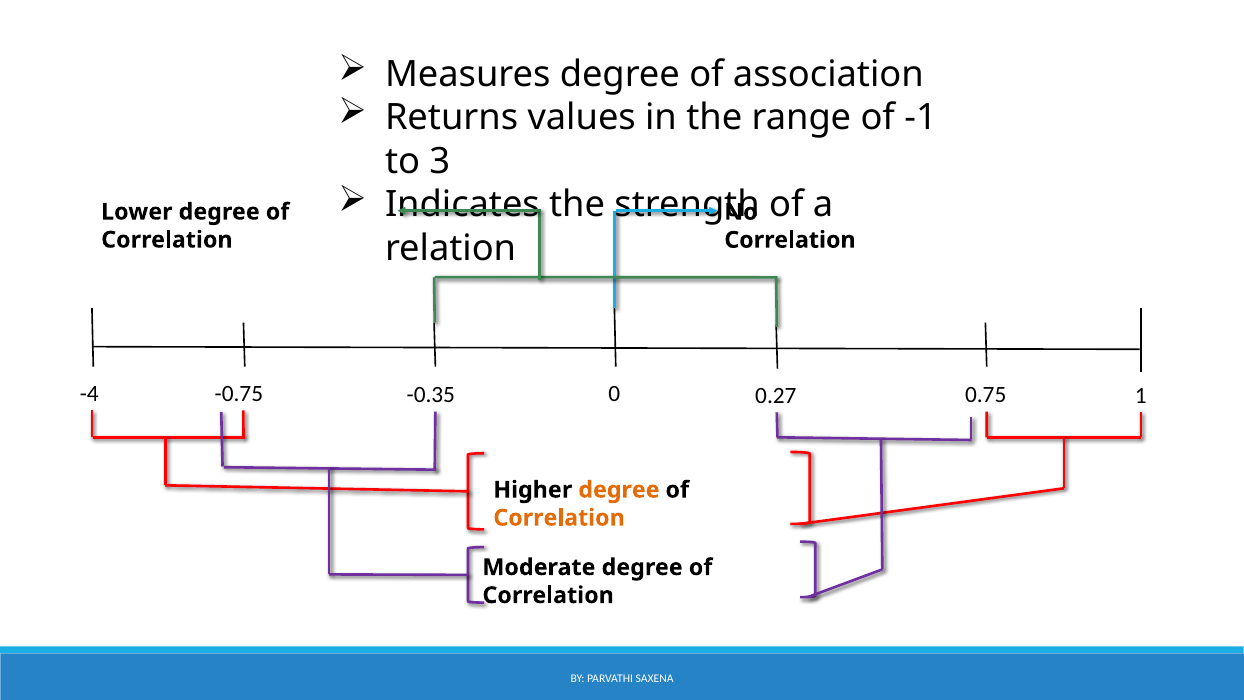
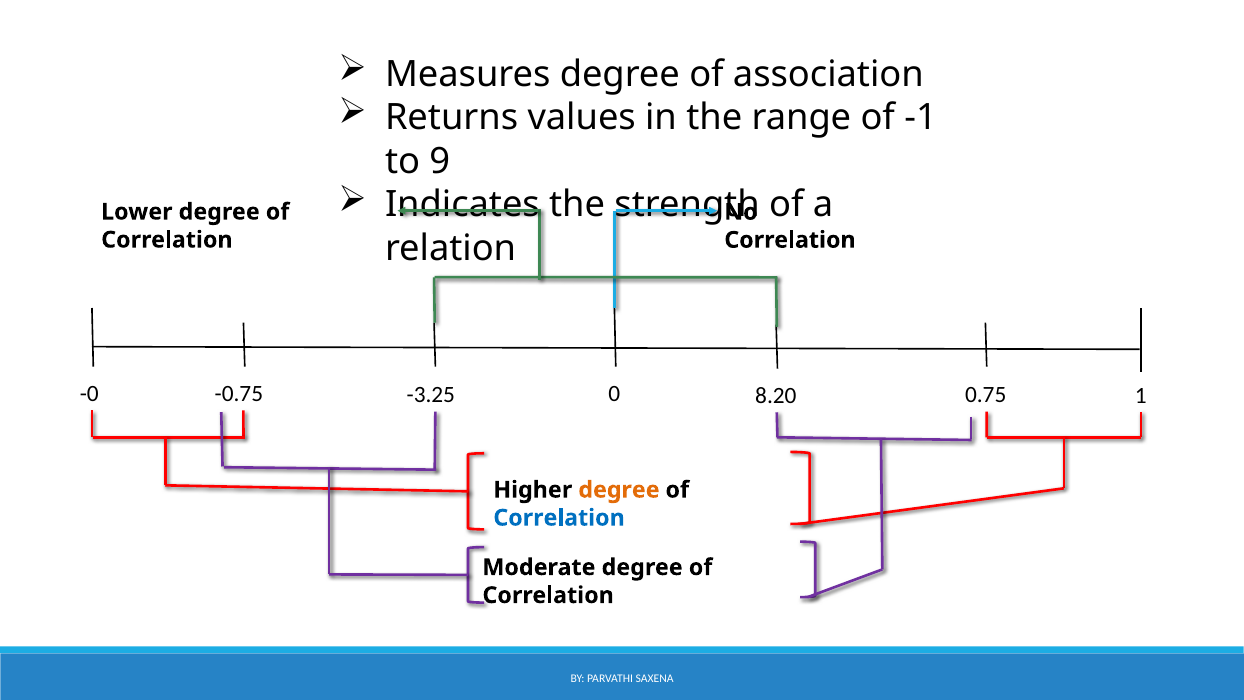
3: 3 -> 9 (440, 161)
-4: -4 -> -0 (89, 393)
-0.35: -0.35 -> -3.25 (431, 395)
0.27: 0.27 -> 8.20 (776, 395)
Correlation colour: orange -> blue (559, 518)
